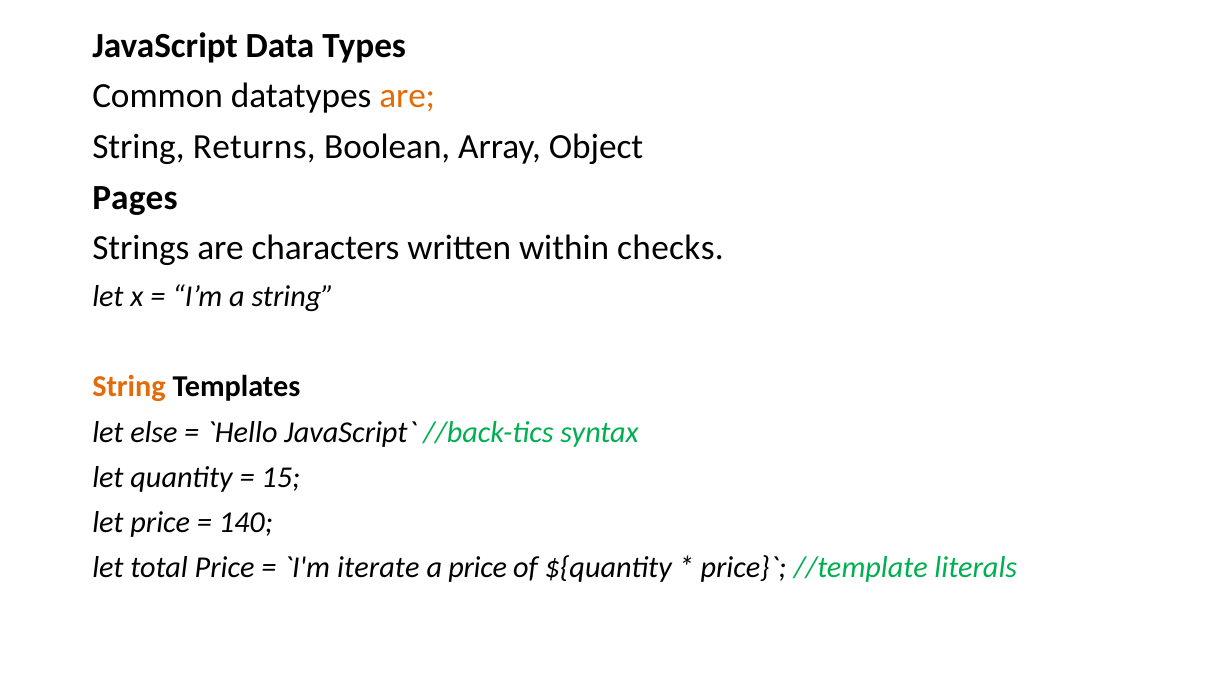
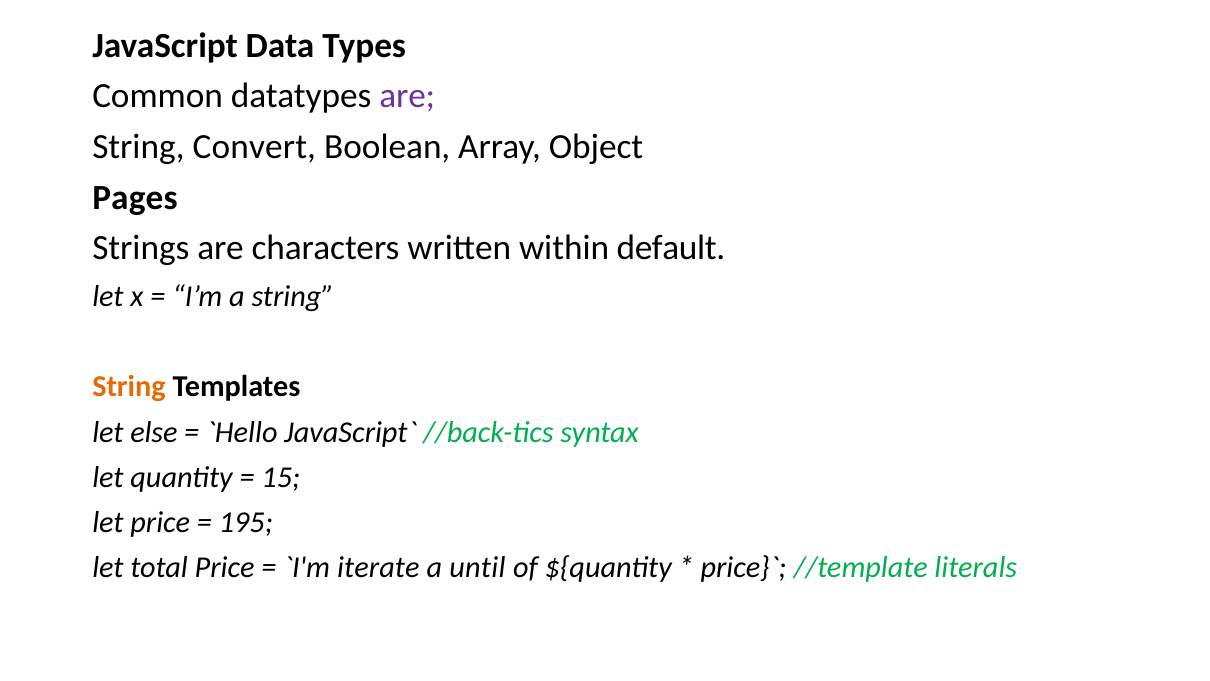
are colour: orange -> purple (407, 96)
Returns: Returns -> Convert (254, 147)
checks: checks -> default (671, 248)
140: 140 -> 195 (246, 522)
a price: price -> until (477, 568)
